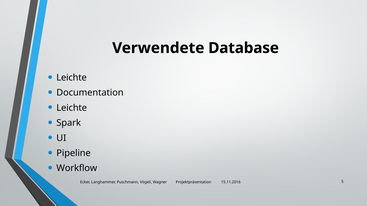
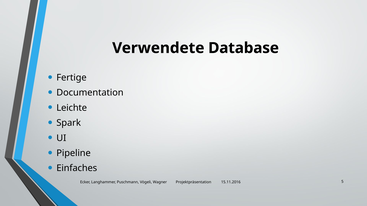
Leichte: Leichte -> Fertige (71, 78)
Workflow: Workflow -> Einfaches (77, 169)
